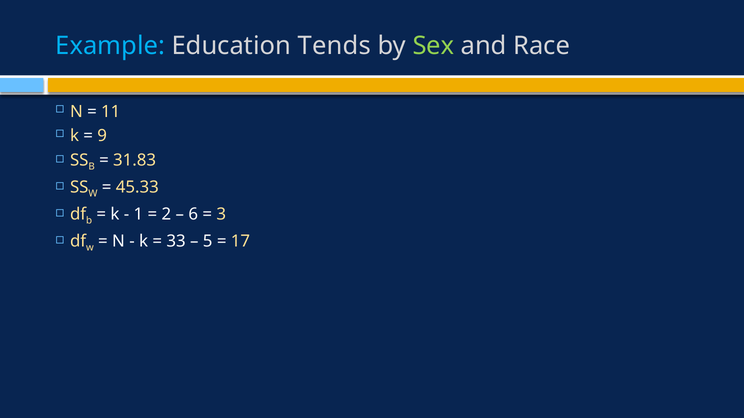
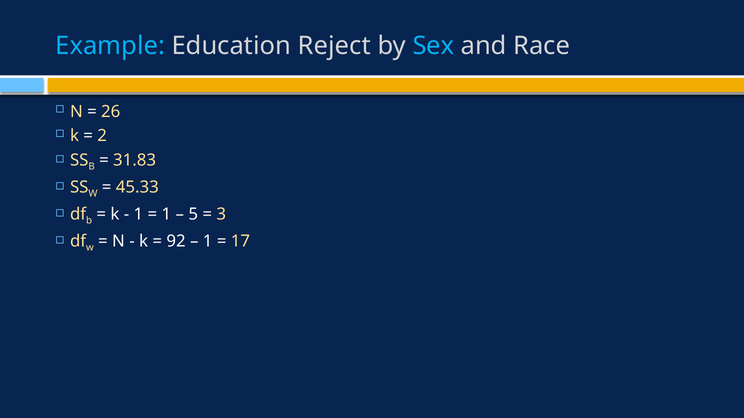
Tends: Tends -> Reject (334, 46)
Sex colour: light green -> light blue (433, 46)
11: 11 -> 26 (111, 112)
9: 9 -> 2 (102, 136)
2: 2 -> 1 (166, 214)
6: 6 -> 5 (193, 214)
33: 33 -> 92 (176, 241)
5: 5 -> 1 (208, 241)
